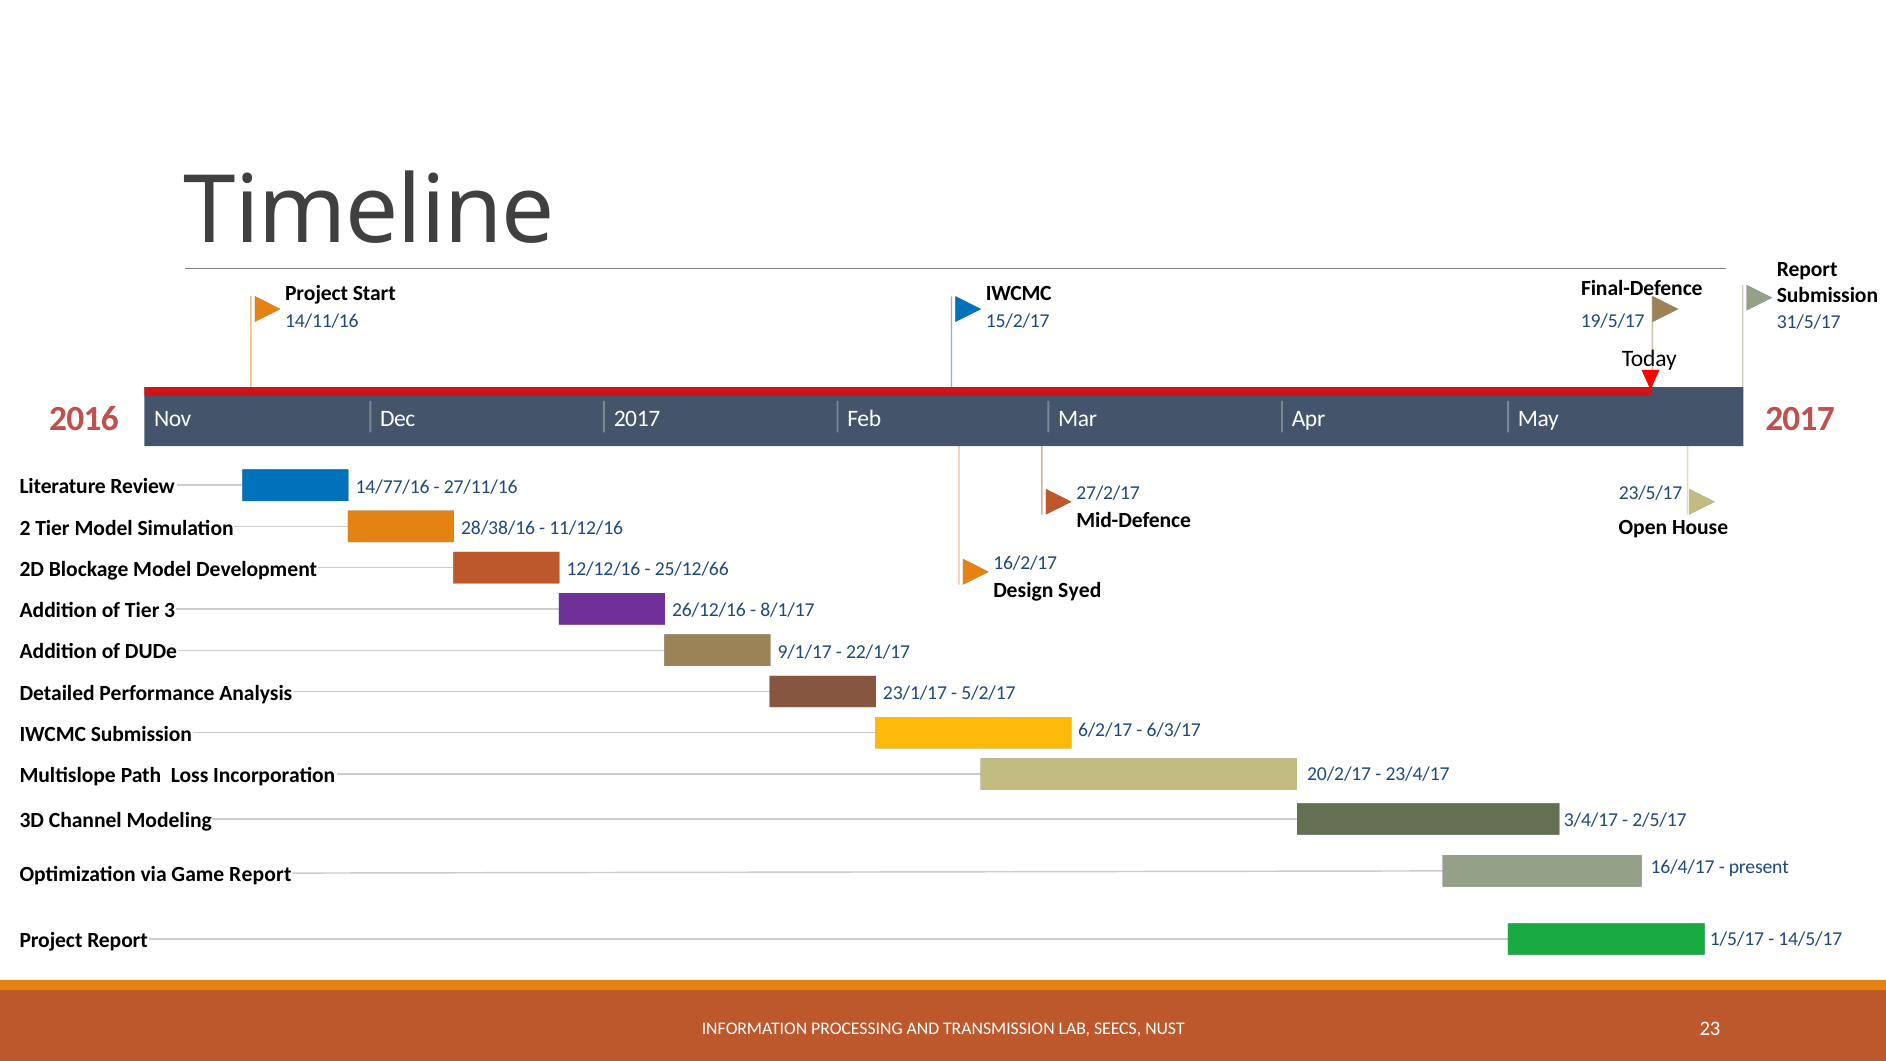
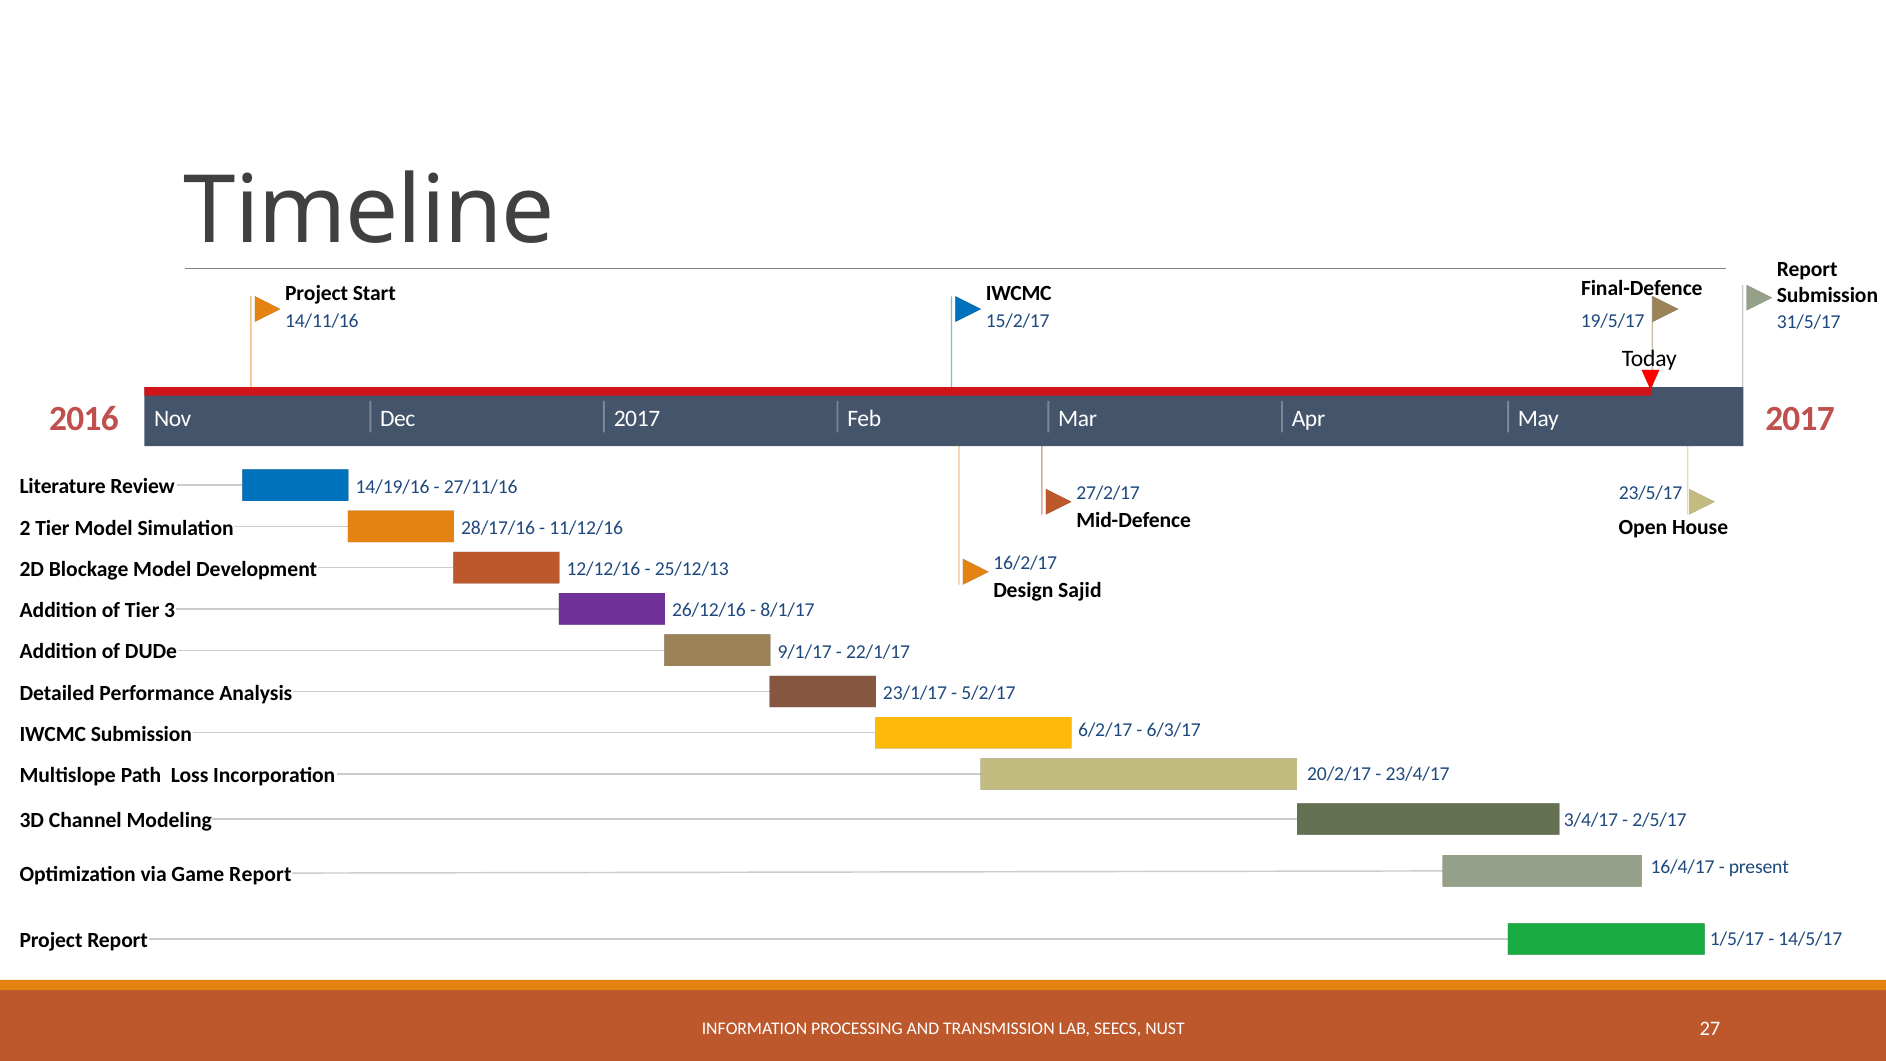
14/77/16: 14/77/16 -> 14/19/16 (393, 487)
28/38/16: 28/38/16 -> 28/17/16 (498, 528)
25/12/66: 25/12/66 -> 25/12/13 (692, 569)
Syed: Syed -> Sajid (1080, 590)
23: 23 -> 27 (1710, 1029)
